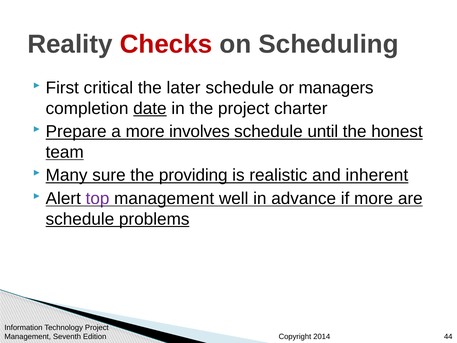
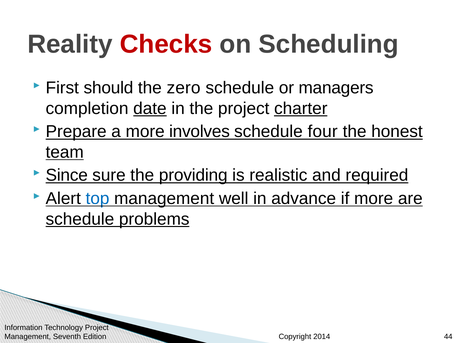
critical: critical -> should (109, 88)
later: later -> zero (184, 88)
charter underline: none -> present (301, 108)
until: until -> four (323, 131)
Many: Many -> Since (67, 175)
inherent: inherent -> required (377, 175)
top colour: purple -> blue (98, 198)
